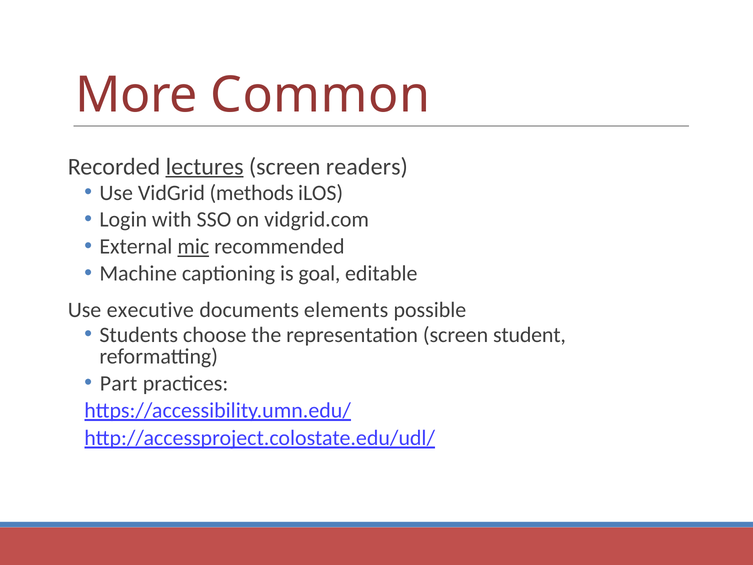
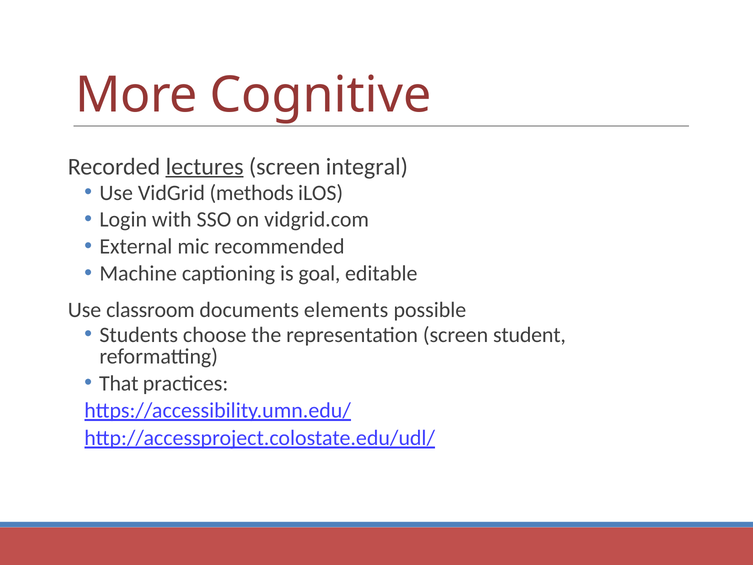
Common: Common -> Cognitive (321, 95)
readers: readers -> integral (367, 167)
mic underline: present -> none (193, 247)
executive: executive -> classroom (150, 310)
Part: Part -> That (119, 383)
